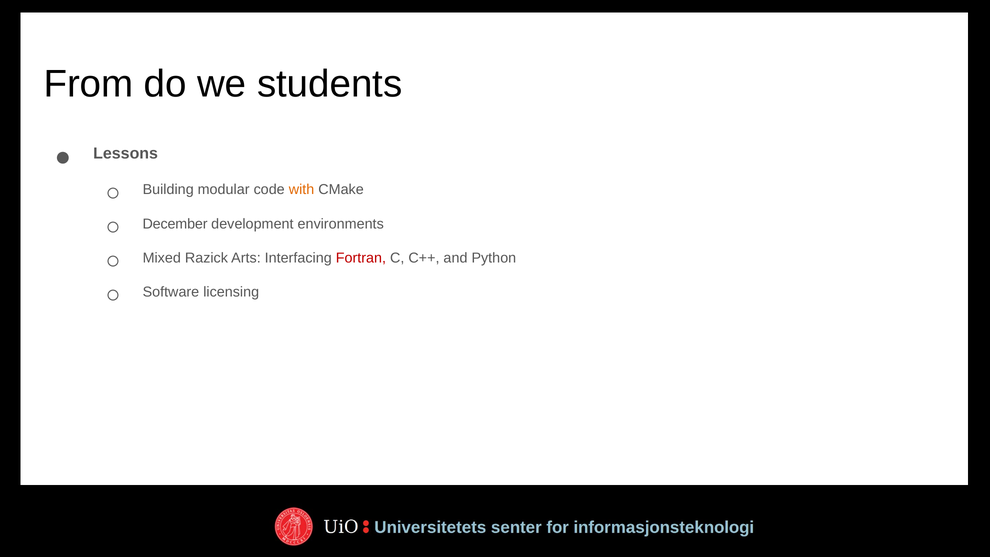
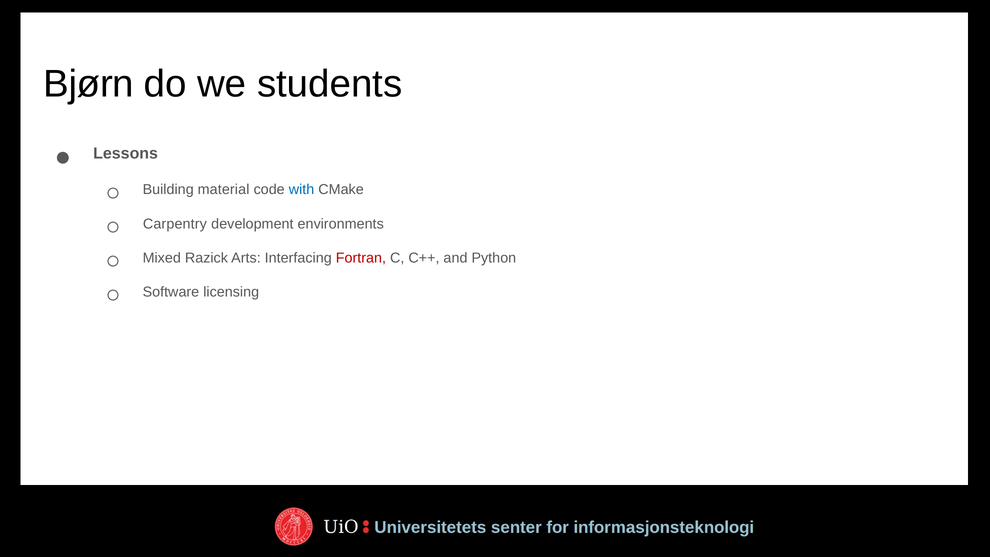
From: From -> Bjørn (89, 84)
modular: modular -> material (224, 190)
with colour: orange -> blue (302, 190)
December: December -> Carpentry (175, 224)
